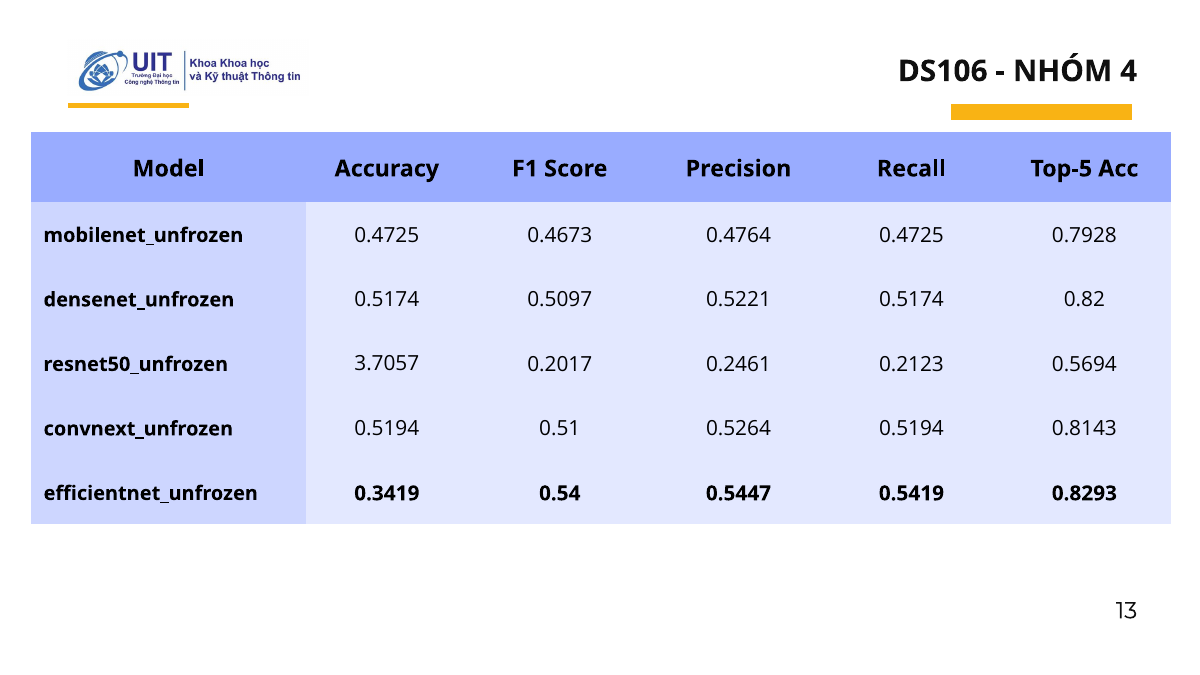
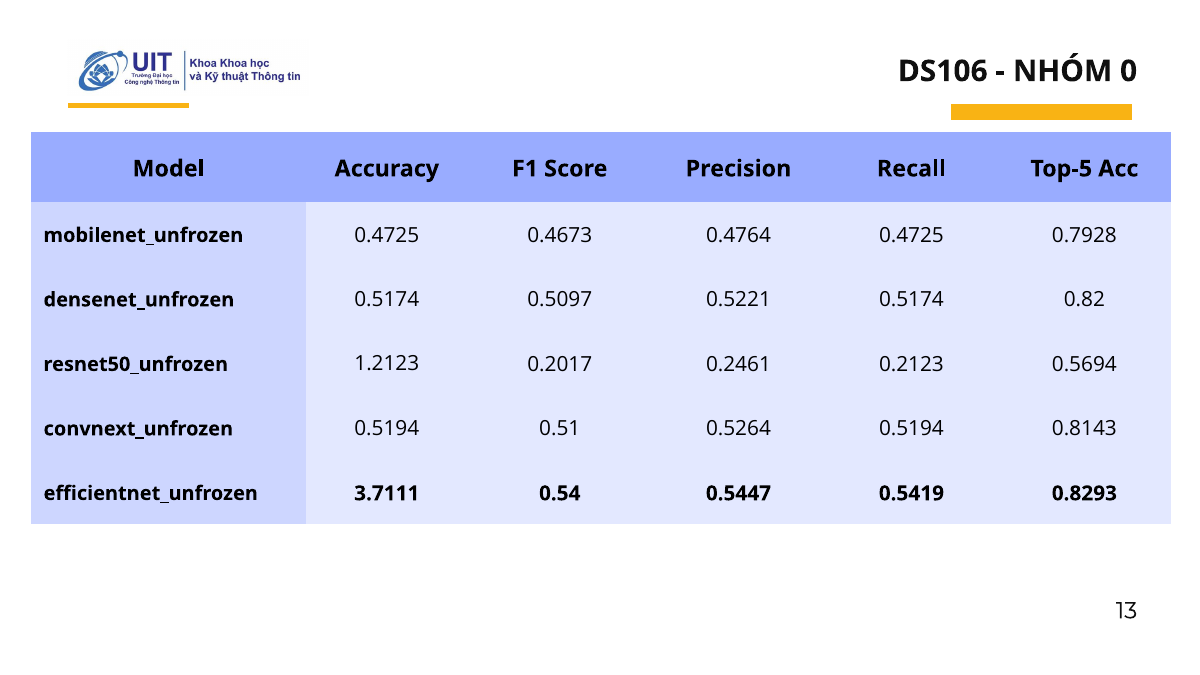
4: 4 -> 0 (1129, 71)
3.7057: 3.7057 -> 1.2123 (387, 363)
0.3419: 0.3419 -> 3.7111 (387, 493)
